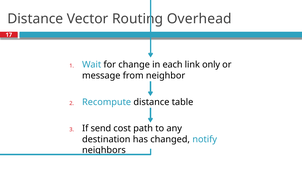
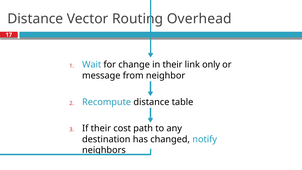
in each: each -> their (173, 65)
If send: send -> their (101, 128)
